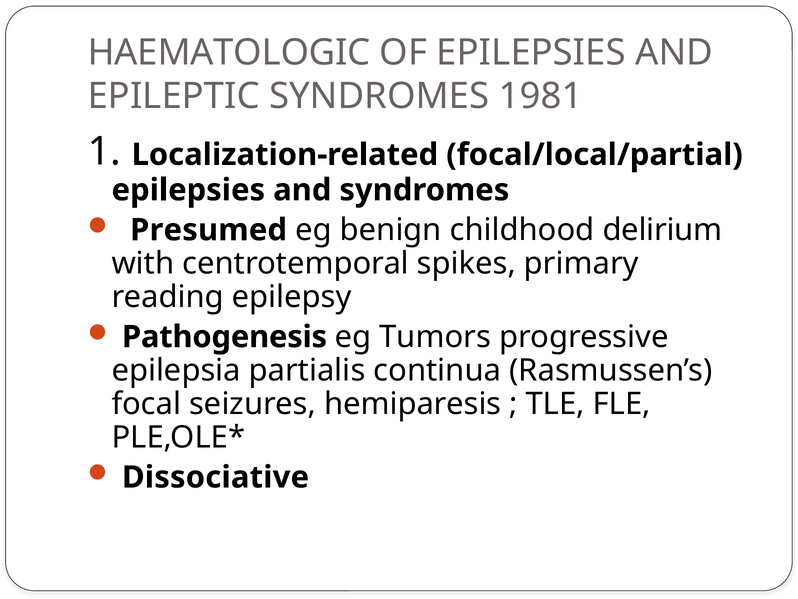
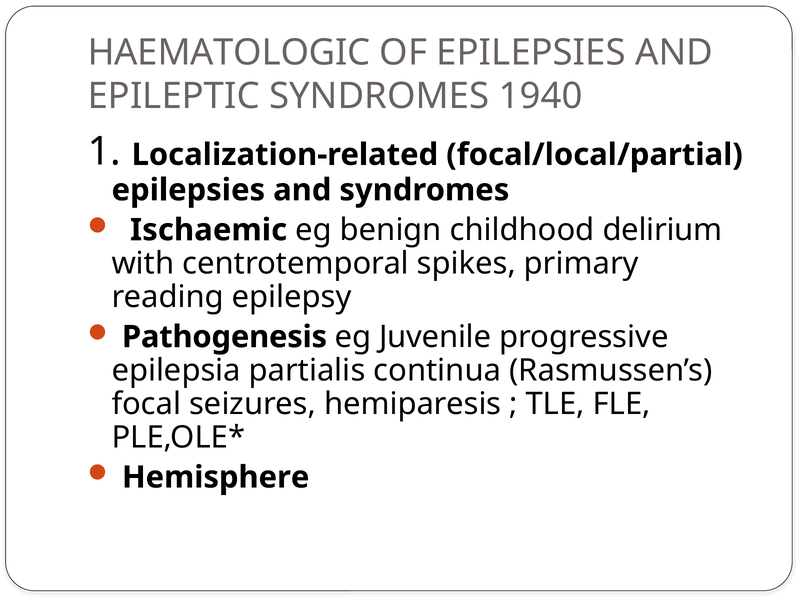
1981: 1981 -> 1940 (541, 96)
Presumed: Presumed -> Ischaemic (209, 230)
Tumors: Tumors -> Juvenile (435, 337)
Dissociative: Dissociative -> Hemisphere (216, 477)
